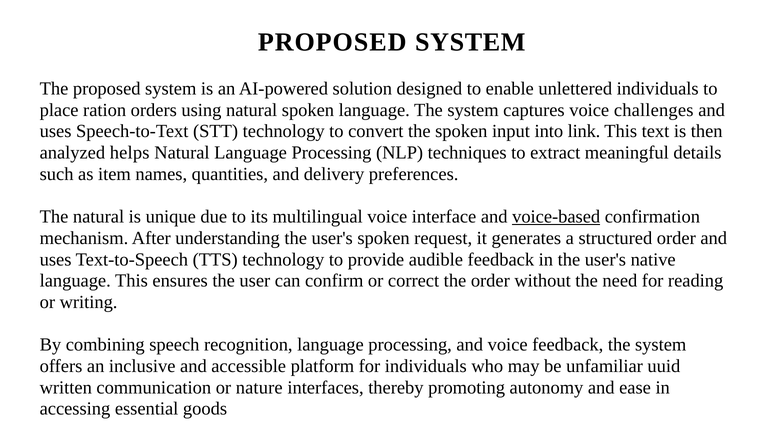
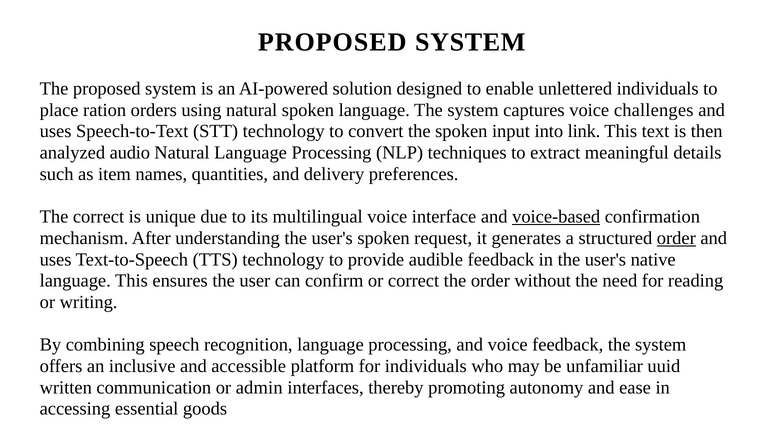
helps: helps -> audio (130, 153)
The natural: natural -> correct (99, 217)
order underline: none -> present (676, 238)
nature: nature -> admin (259, 388)
